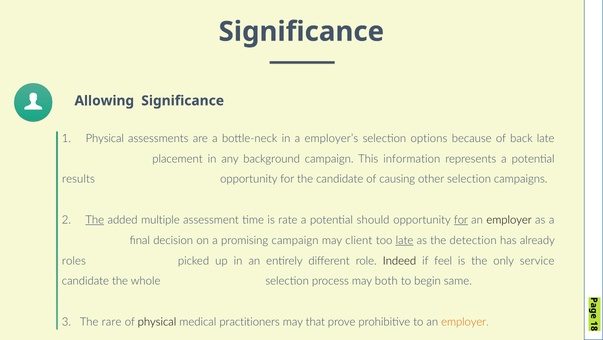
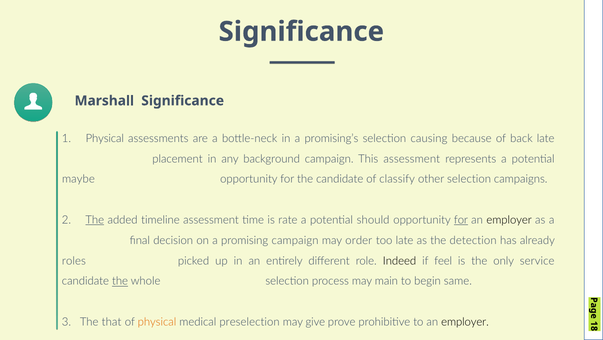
Allowing: Allowing -> Marshall (104, 101)
employer’s: employer’s -> promising’s (331, 138)
options: options -> causing (429, 138)
This information: information -> assessment (412, 158)
results: results -> maybe (78, 179)
causing: causing -> classify (397, 179)
multiple: multiple -> timeline (160, 220)
client: client -> order (359, 240)
late underline: present -> none (405, 240)
the underline: none -> present (120, 281)
both: both -> main (386, 281)
rare: rare -> that (112, 321)
physical colour: black -> orange (157, 321)
practitioners: practitioners -> preselection (250, 321)
that: that -> give (315, 321)
employer colour: orange -> black (465, 321)
